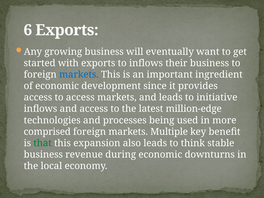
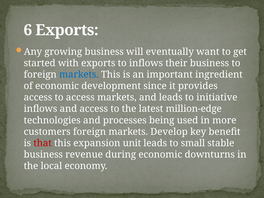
comprised: comprised -> customers (47, 132)
Multiple: Multiple -> Develop (169, 132)
that colour: green -> red (43, 143)
also: also -> unit (132, 143)
think: think -> small (193, 143)
